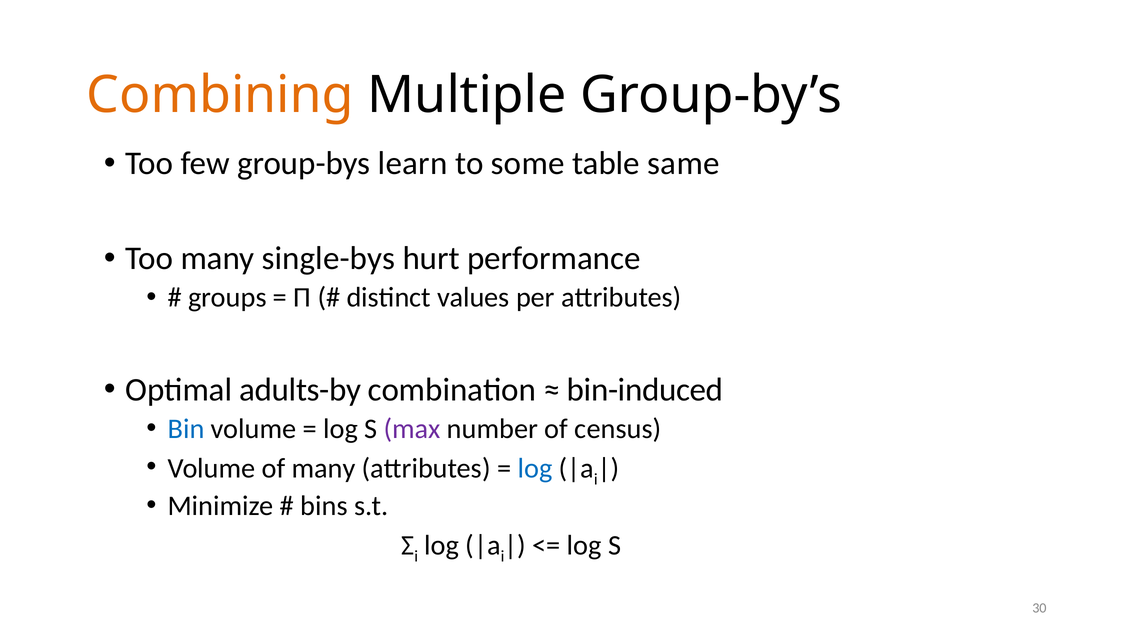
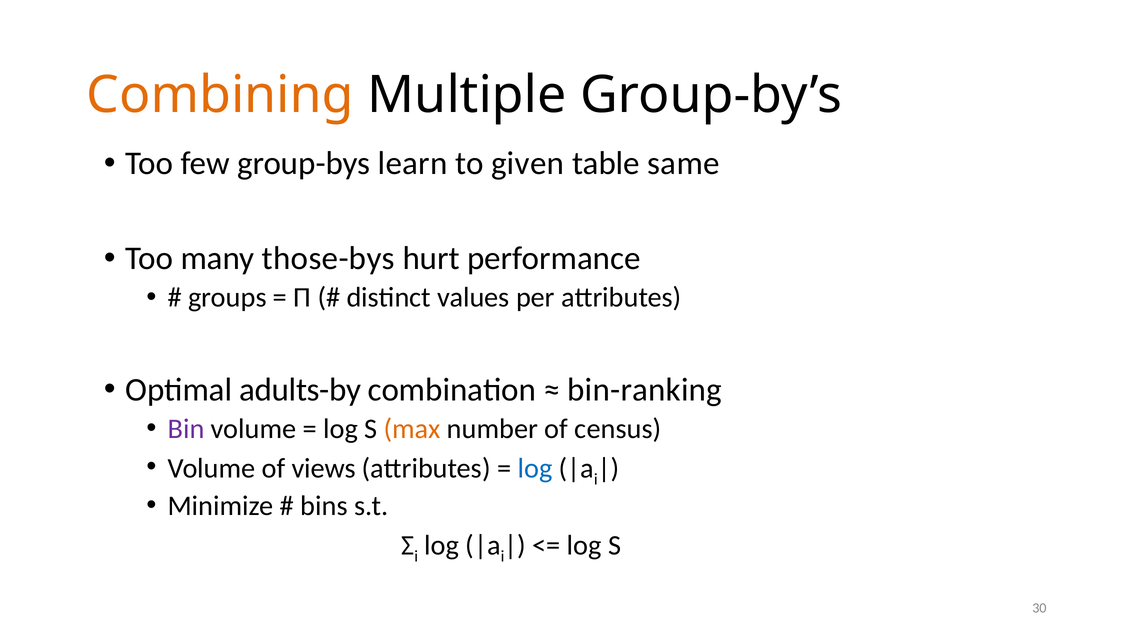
some: some -> given (528, 164)
single-bys: single-bys -> those-bys (328, 259)
bin-induced: bin-induced -> bin-ranking (645, 390)
Bin colour: blue -> purple (186, 429)
max colour: purple -> orange (412, 429)
of many: many -> views (324, 469)
